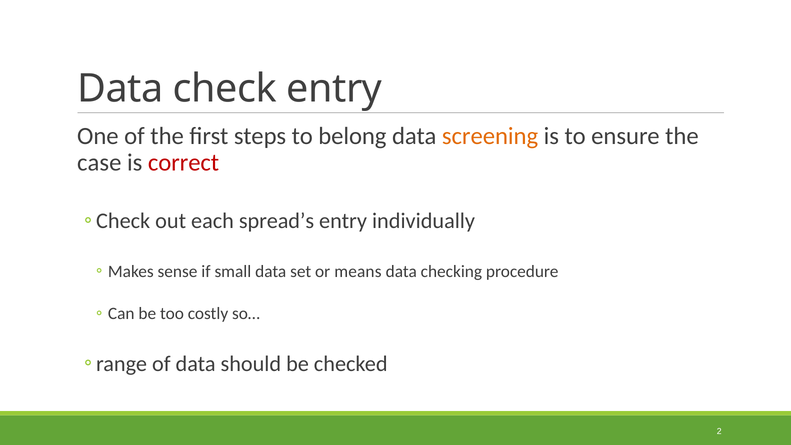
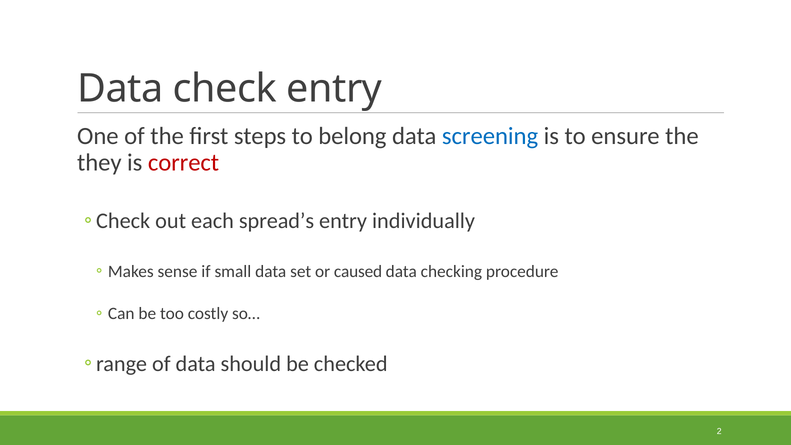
screening colour: orange -> blue (490, 136)
case: case -> they (99, 163)
means: means -> caused (358, 271)
